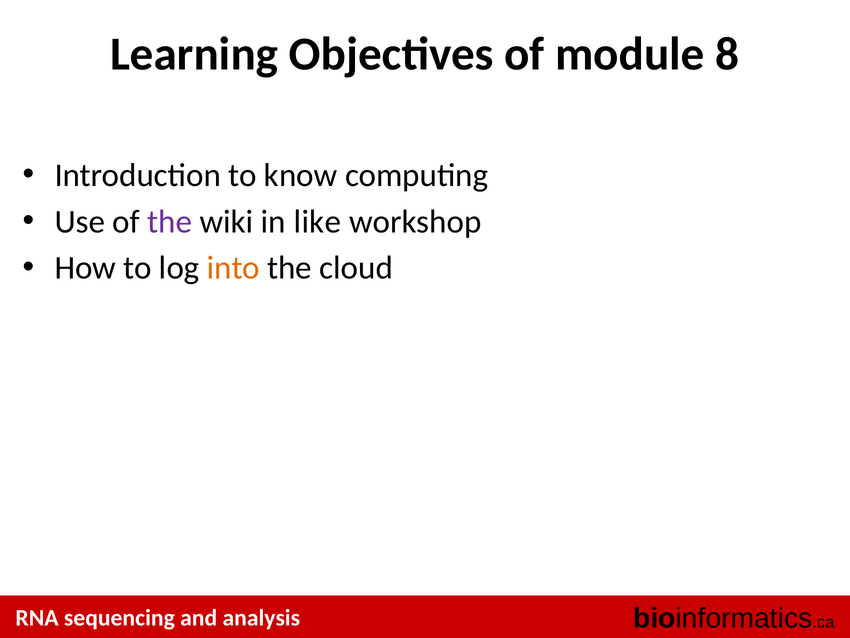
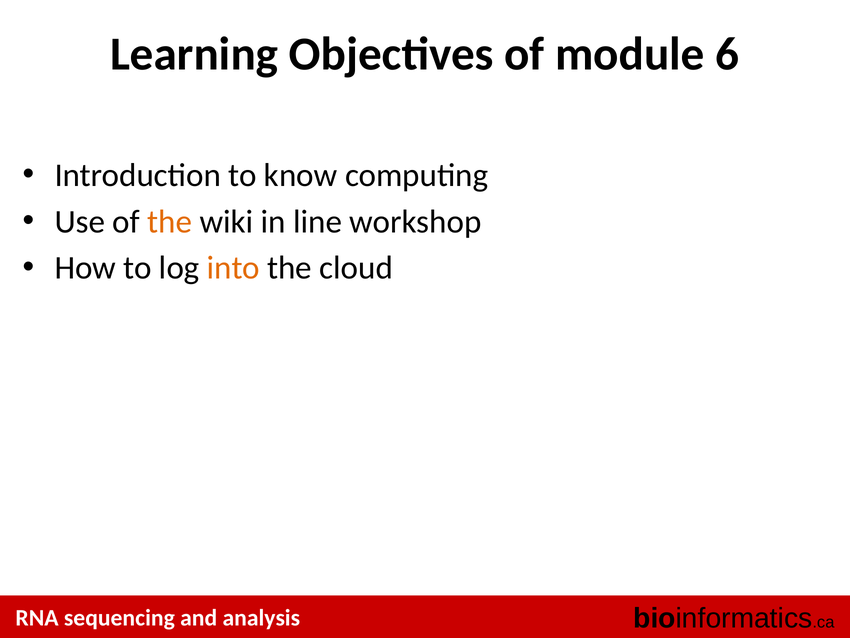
8: 8 -> 6 (727, 54)
the colour: purple -> orange (170, 221)
like: like -> line (318, 221)
